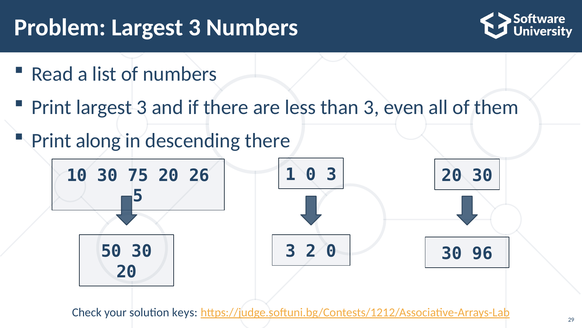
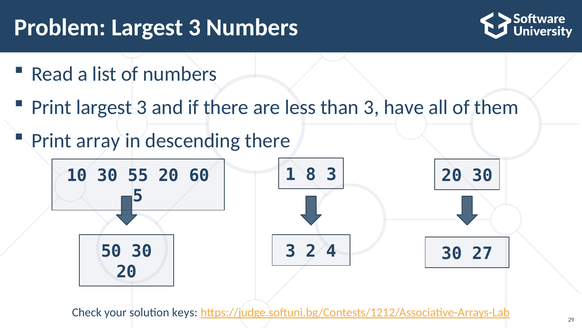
even: even -> have (404, 107)
along: along -> array (98, 140)
1 0: 0 -> 8 (311, 174)
75: 75 -> 55 (138, 175)
26: 26 -> 60 (199, 175)
2 0: 0 -> 4 (331, 251)
96: 96 -> 27 (482, 253)
